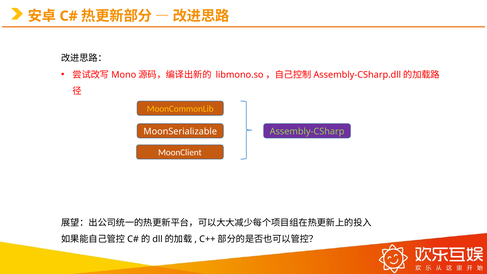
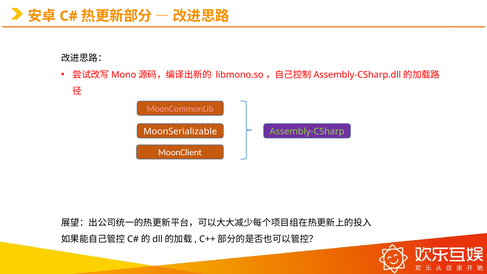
MoonCommonLib colour: yellow -> pink (180, 109)
